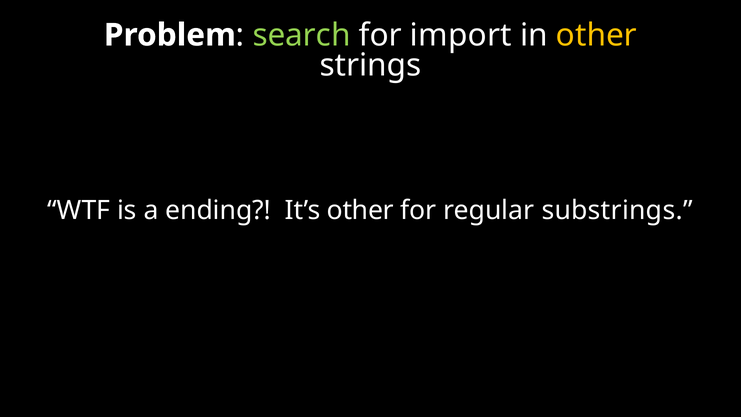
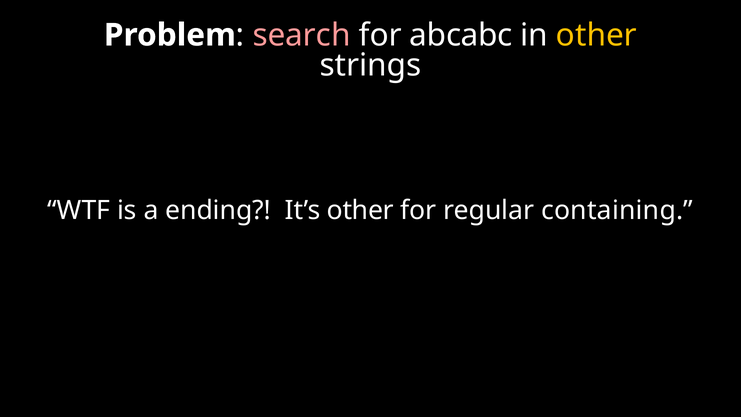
search colour: light green -> pink (302, 35)
import: import -> abcabc (461, 35)
substrings: substrings -> containing (617, 210)
